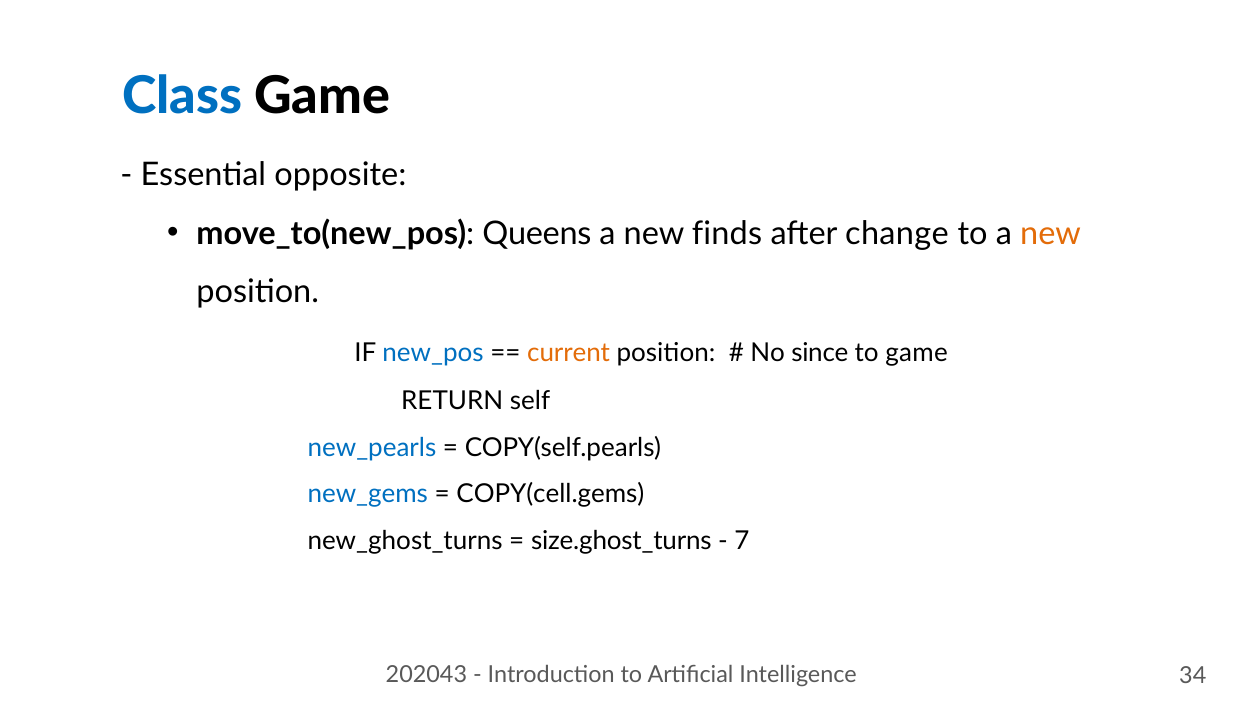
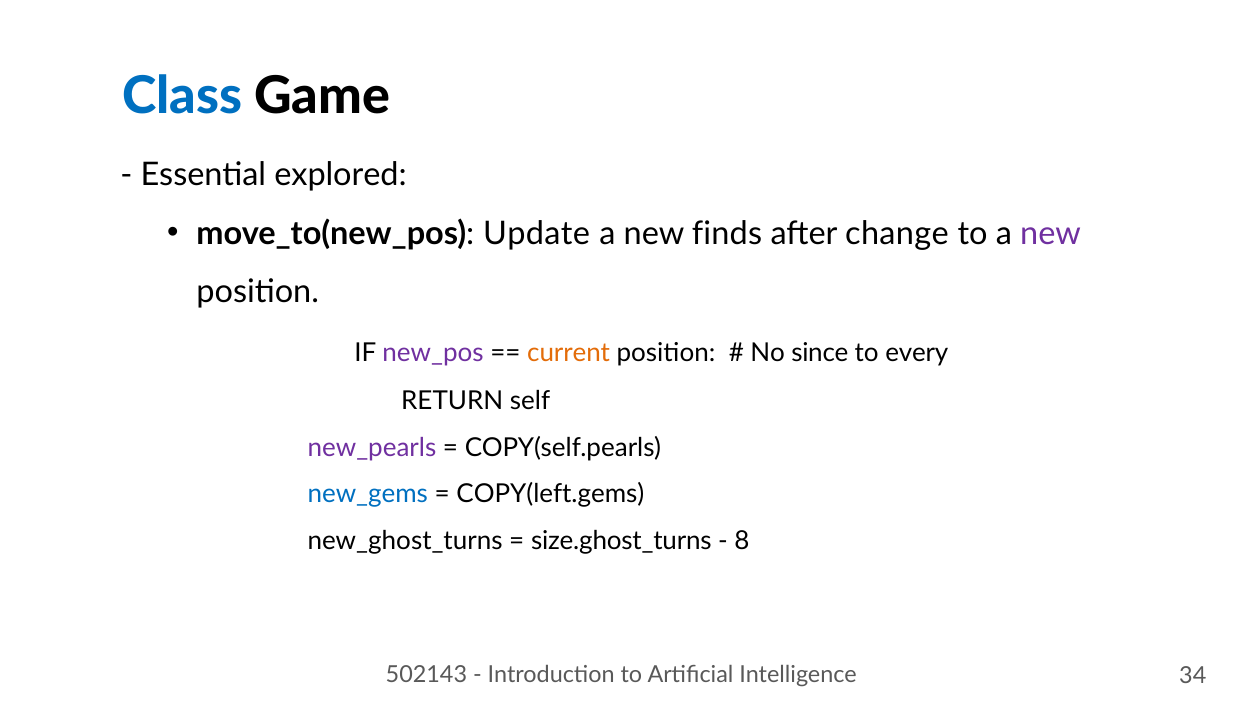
opposite: opposite -> explored (341, 175)
Queens: Queens -> Update (537, 234)
new colour: orange -> purple (1051, 234)
new_pos colour: blue -> purple (433, 353)
to game: game -> every (917, 353)
new_pearls colour: blue -> purple (372, 448)
COPY(cell.gems: COPY(cell.gems -> COPY(left.gems (550, 494)
7: 7 -> 8 (742, 541)
202043: 202043 -> 502143 (426, 675)
